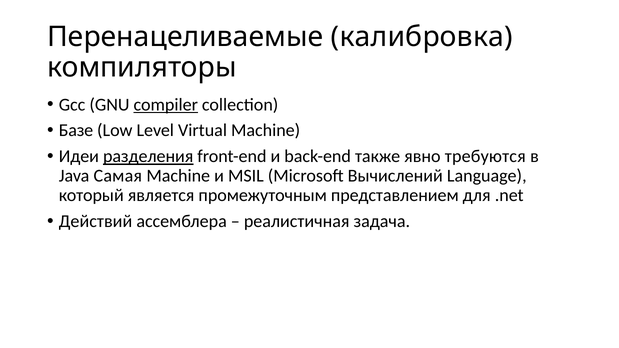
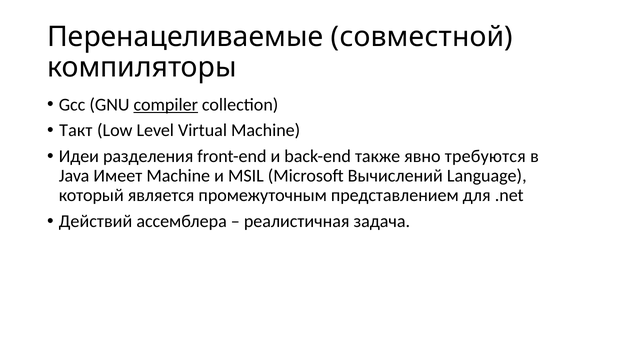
калибровка: калибровка -> совместной (422, 37)
Базе: Базе -> Такт (76, 131)
разделения underline: present -> none (148, 157)
Самая: Самая -> Имеет (118, 176)
